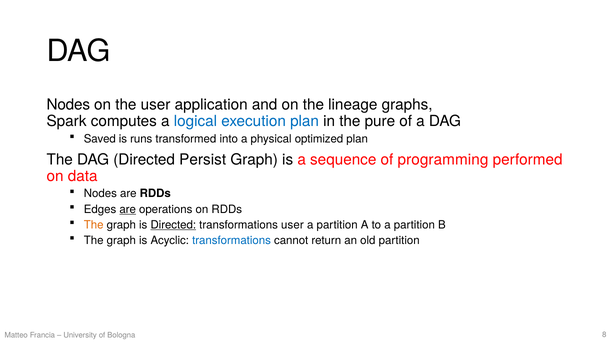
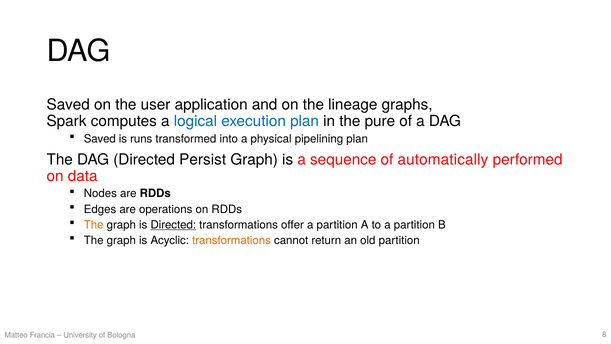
Nodes: Nodes -> Saved (68, 105)
optimized: optimized -> pipelining (319, 139)
programming: programming -> automatically (443, 159)
are underline: present -> none (128, 209)
transformations user: user -> offer (292, 225)
transformations colour: blue -> orange (232, 240)
